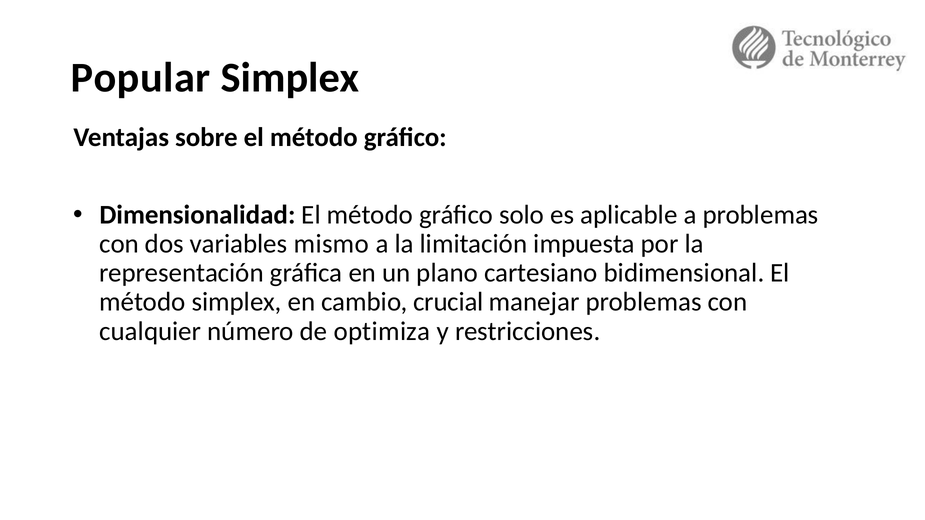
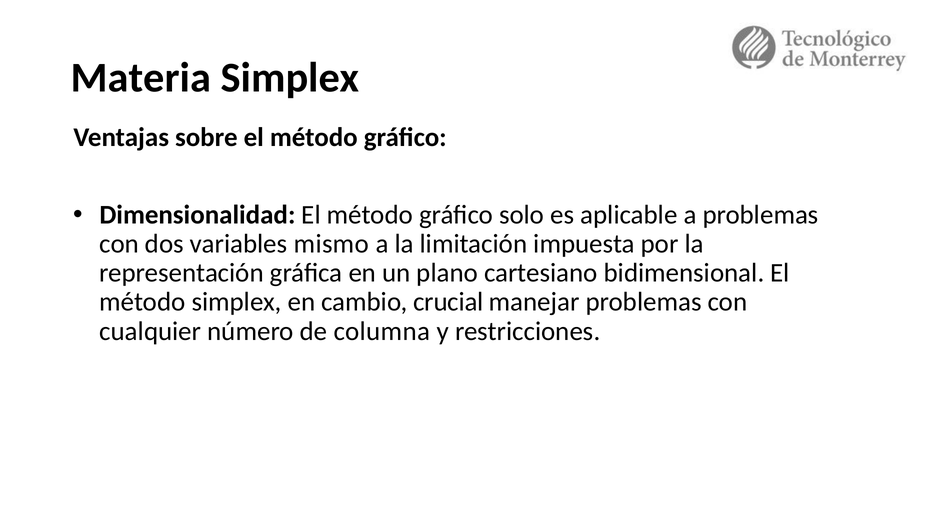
Popular: Popular -> Materia (141, 78)
optimiza: optimiza -> columna (382, 331)
